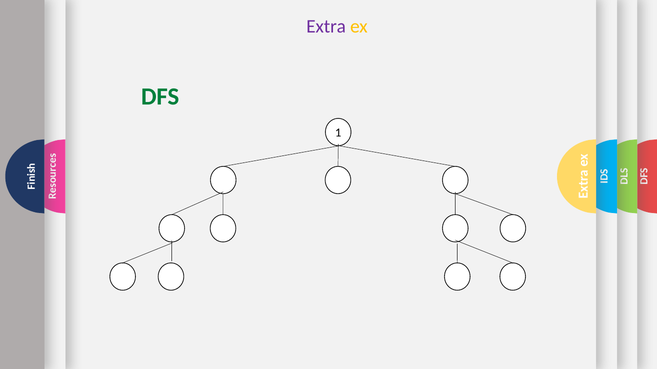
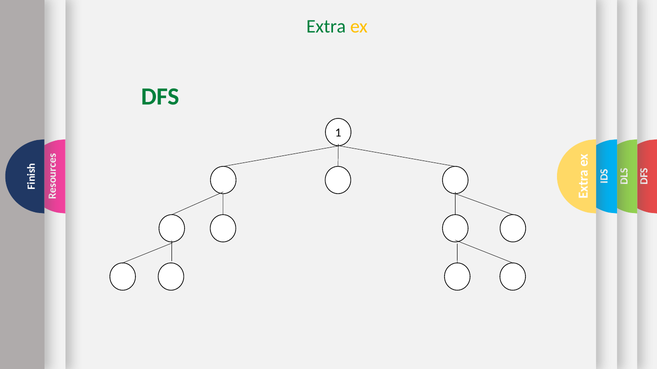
Extra colour: purple -> green (326, 27)
